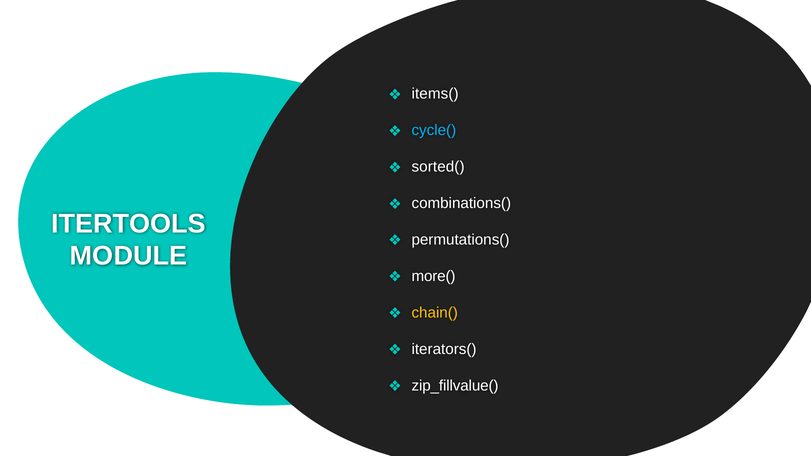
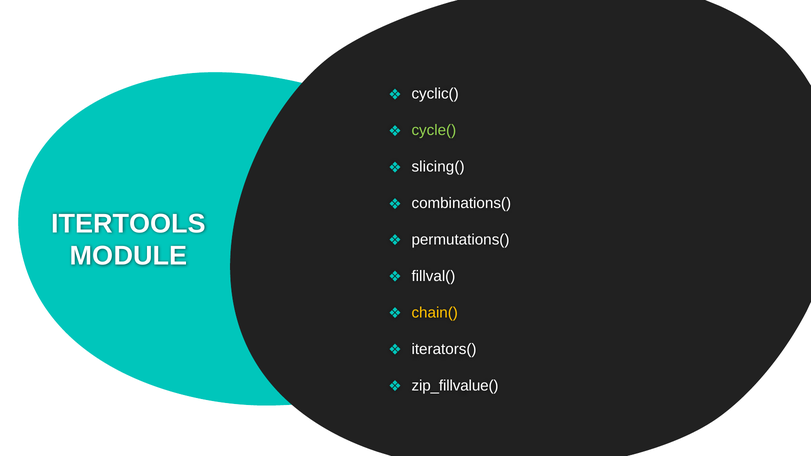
items(: items( -> cyclic( (435, 94)
cycle( colour: light blue -> light green (434, 130)
sorted(: sorted( -> slicing( (438, 167)
more(: more( -> fillval( (433, 276)
